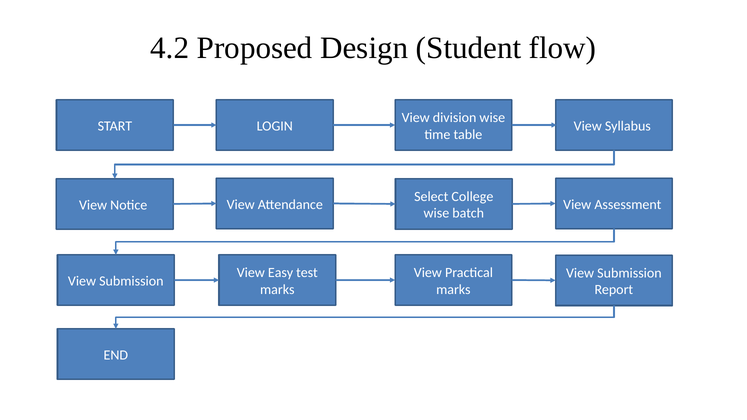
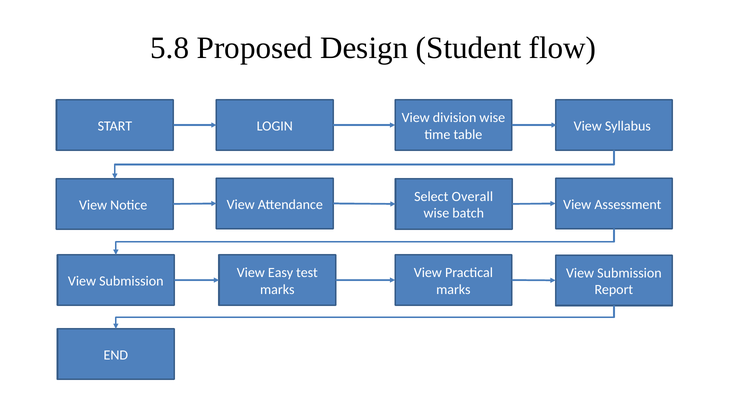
4.2: 4.2 -> 5.8 (170, 48)
College: College -> Overall (472, 197)
